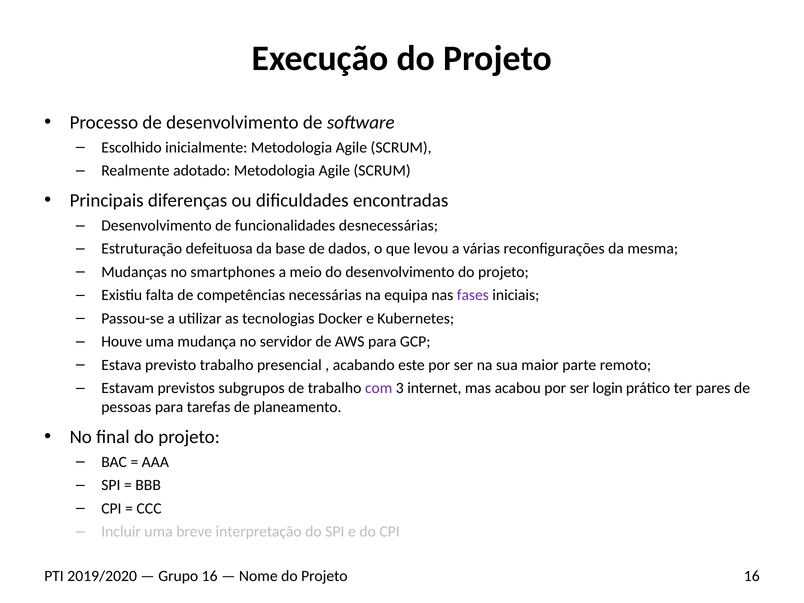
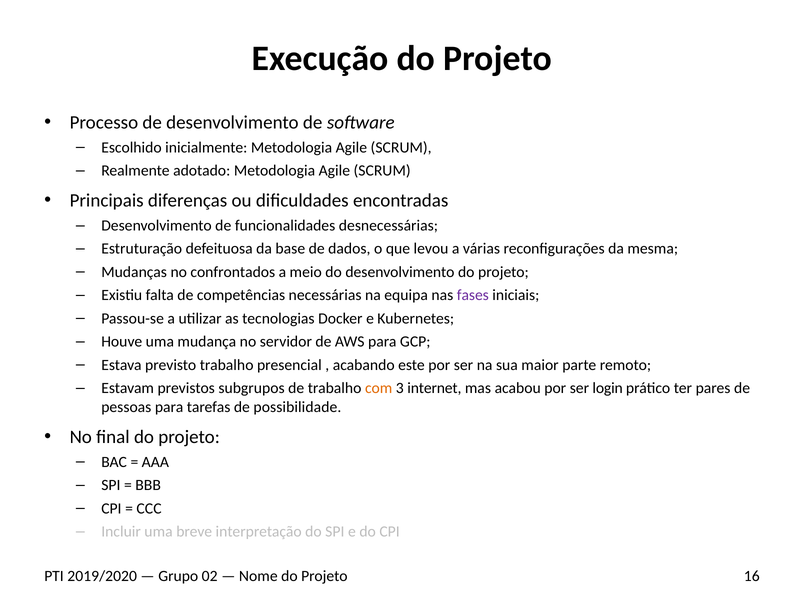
smartphones: smartphones -> confrontados (233, 272)
com colour: purple -> orange (379, 388)
planeamento: planeamento -> possibilidade (297, 407)
Grupo 16: 16 -> 02 (210, 576)
